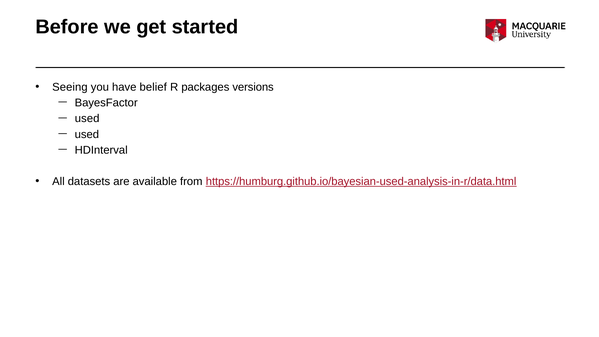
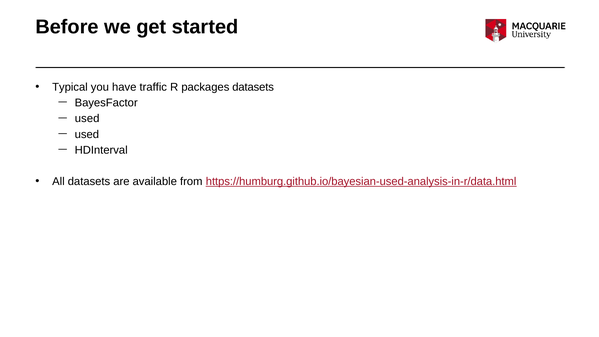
Seeing: Seeing -> Typical (70, 87)
belief: belief -> traffic (153, 87)
packages versions: versions -> datasets (253, 87)
